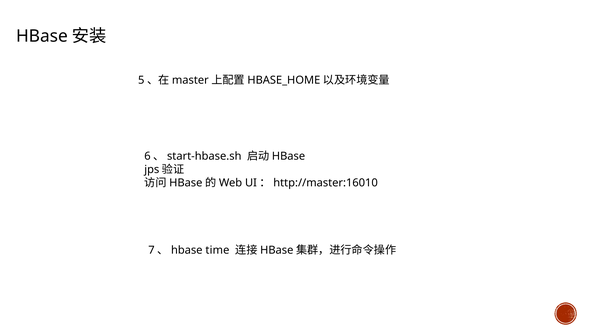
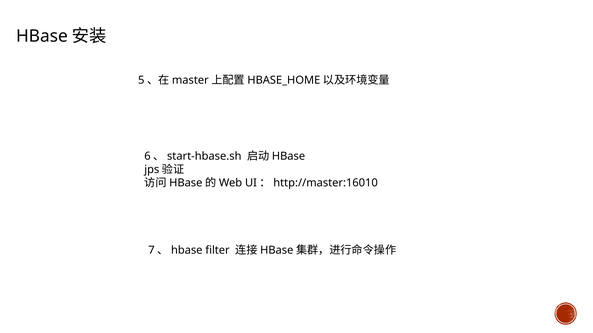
time: time -> filter (218, 251)
